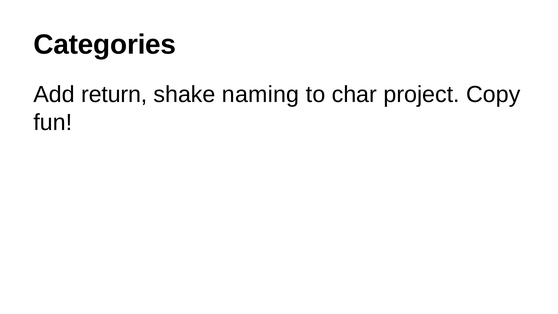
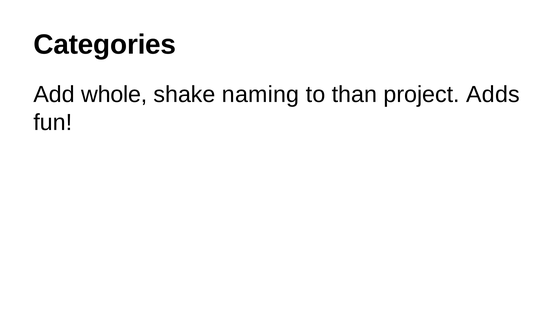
return: return -> whole (114, 94)
char: char -> than (354, 94)
Copy: Copy -> Adds (493, 94)
